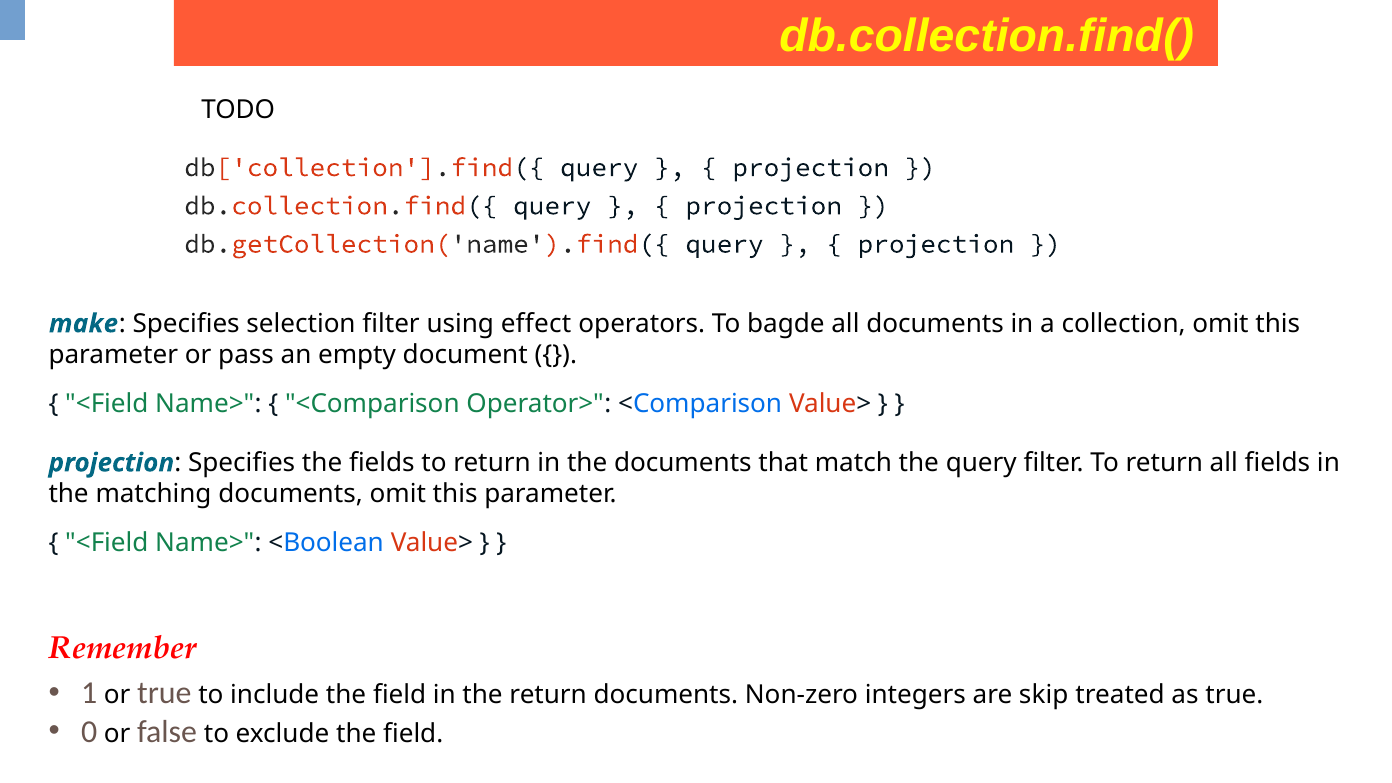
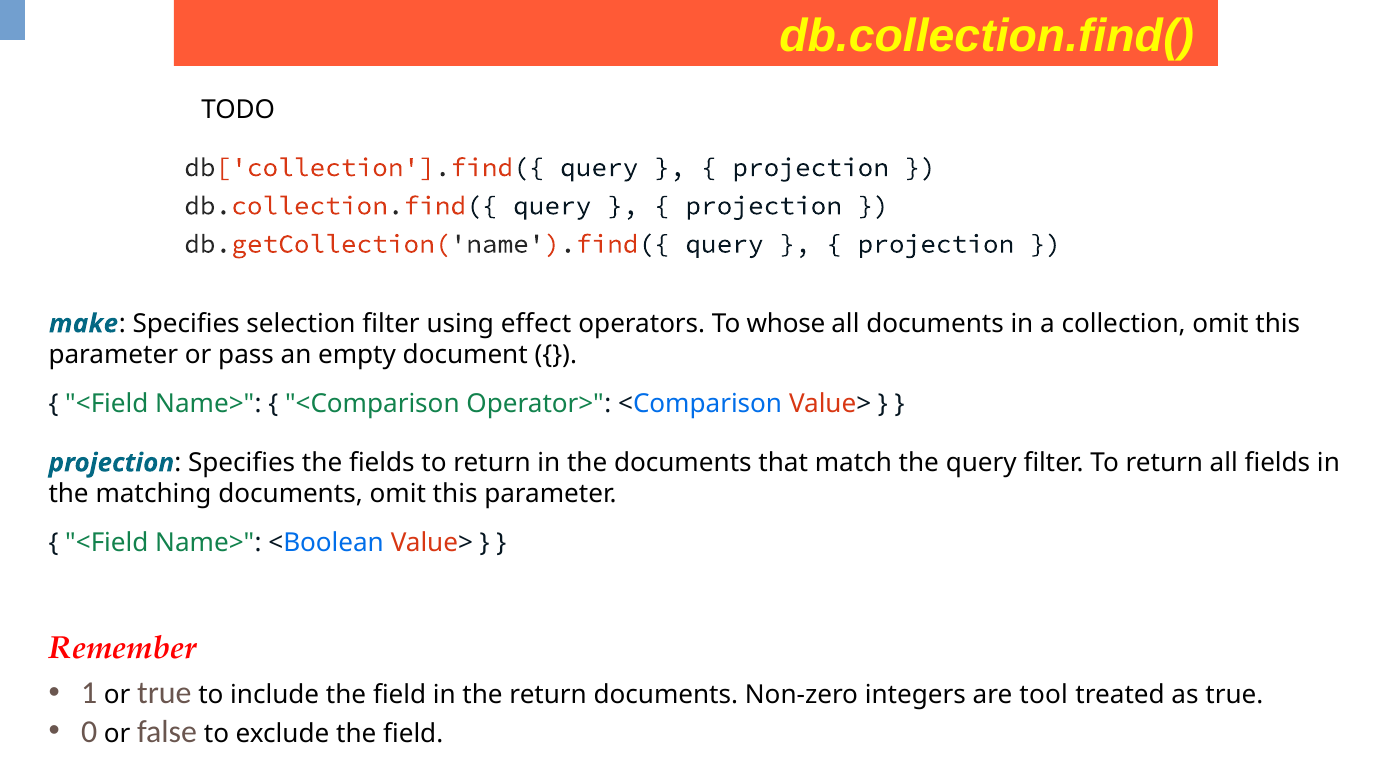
bagde: bagde -> whose (786, 324)
skip: skip -> tool (1044, 695)
